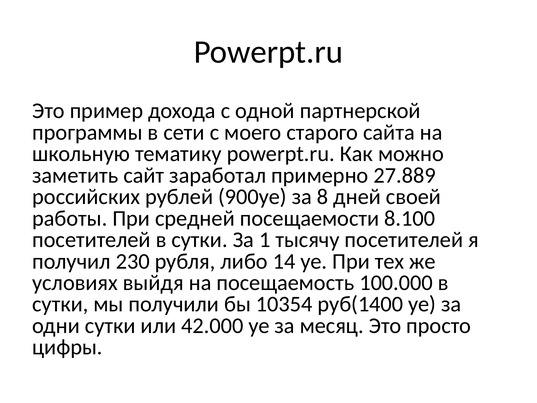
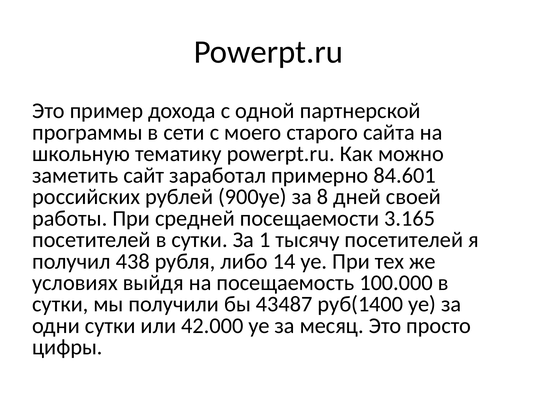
27.889: 27.889 -> 84.601 (405, 175)
8.100: 8.100 -> 3.165 (410, 218)
230: 230 -> 438 (133, 261)
10354: 10354 -> 43487 (284, 304)
